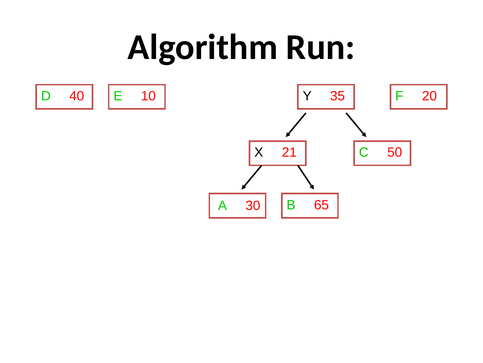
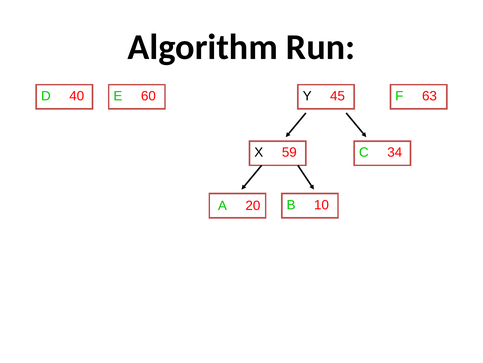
10: 10 -> 60 (148, 96)
35: 35 -> 45 (338, 96)
20: 20 -> 63 (429, 96)
21: 21 -> 59 (289, 152)
50: 50 -> 34 (395, 152)
30: 30 -> 20 (253, 205)
65: 65 -> 10 (322, 205)
